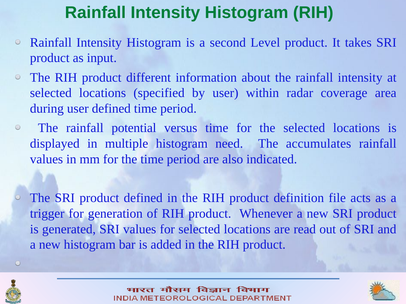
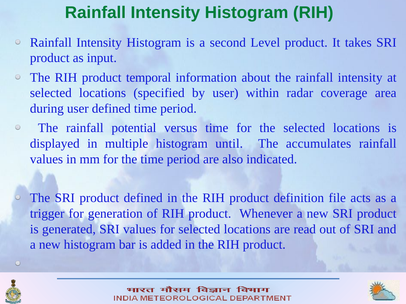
different: different -> temporal (149, 78)
need: need -> until (229, 144)
